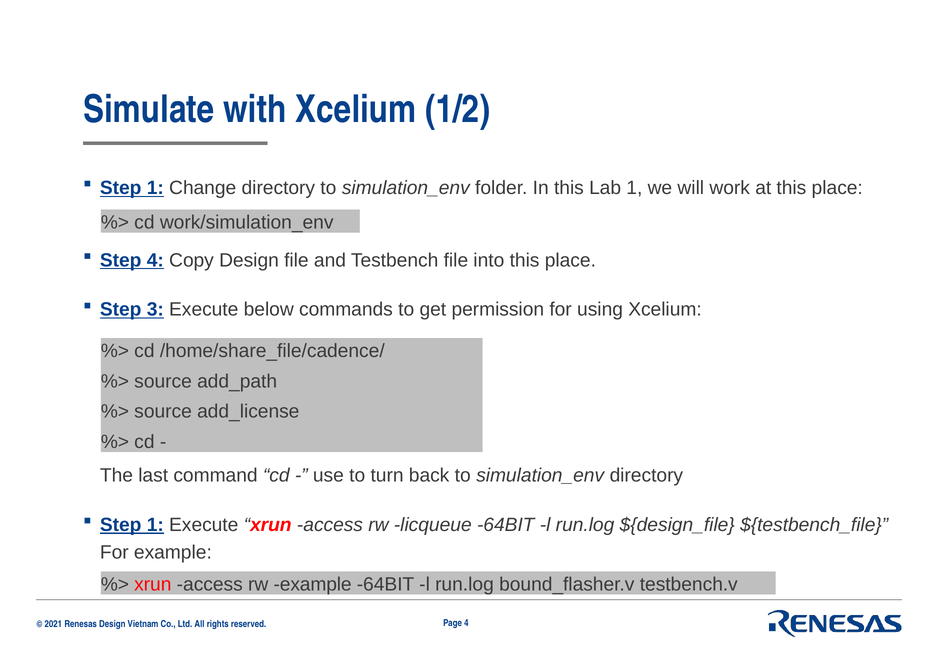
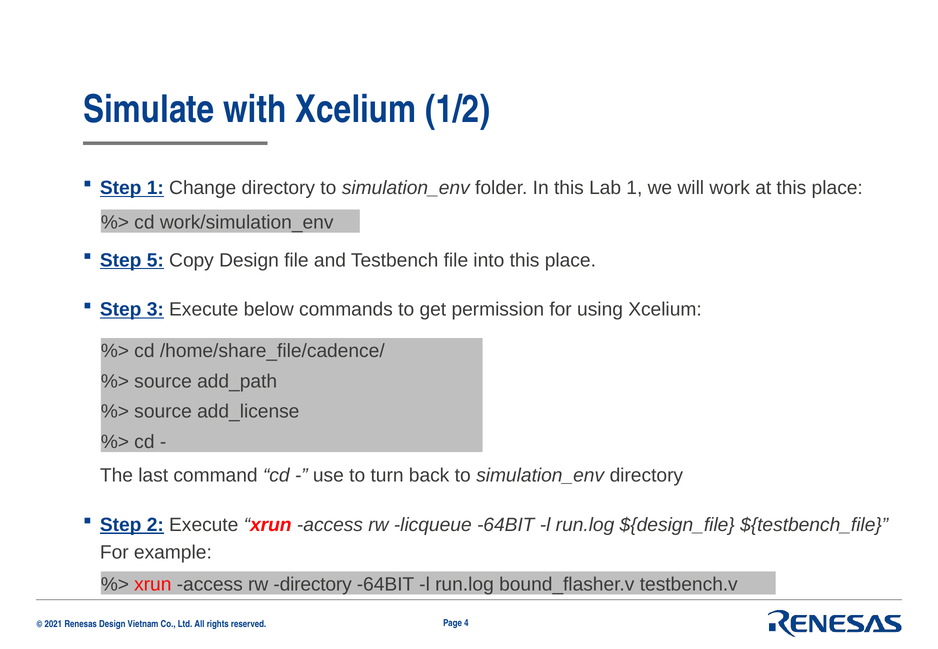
Step 4: 4 -> 5 (155, 260)
1: 1 -> 2 (155, 525)
rw example: example -> directory (313, 585)
